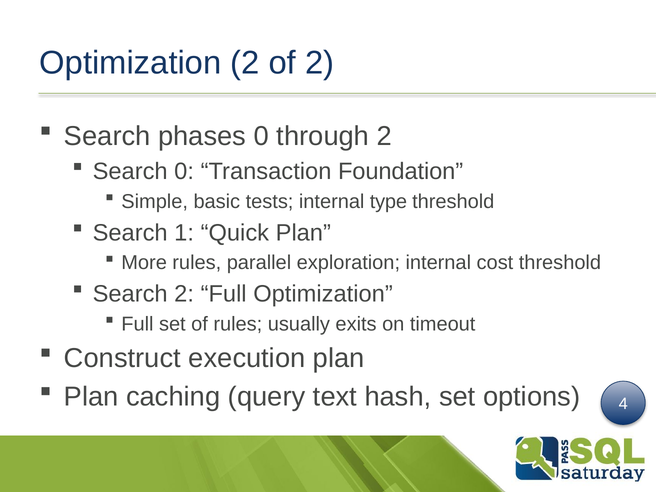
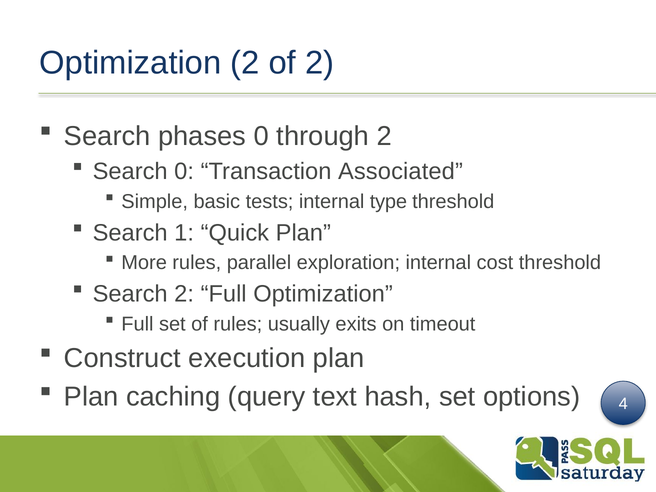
Foundation: Foundation -> Associated (400, 172)
